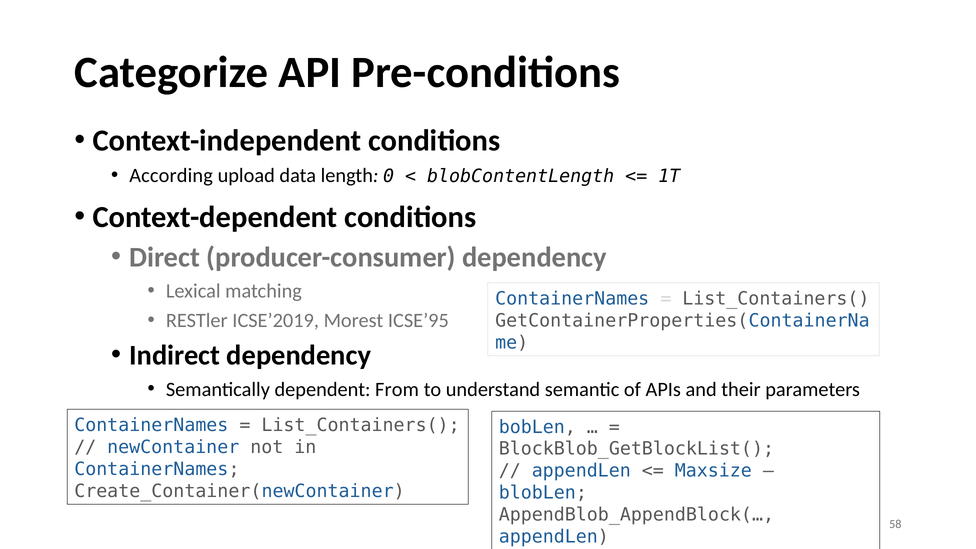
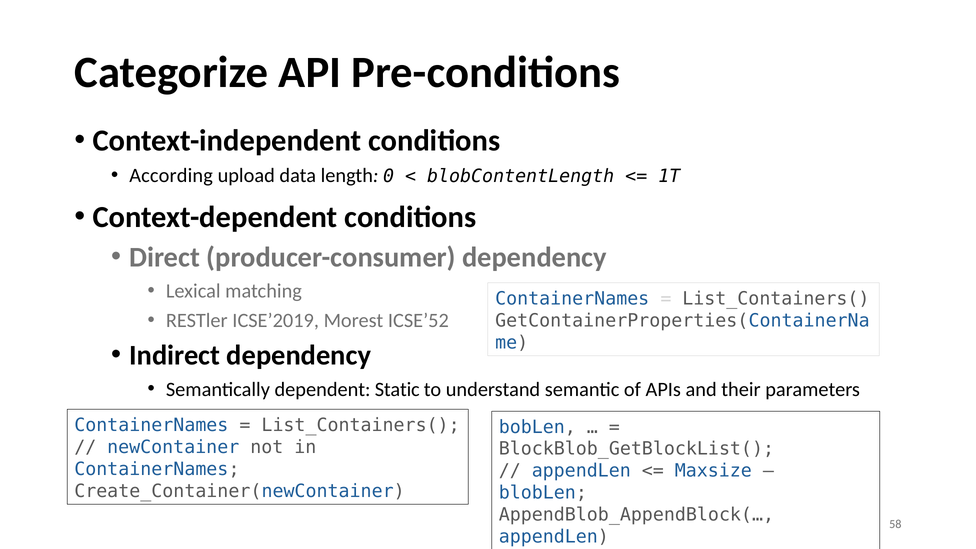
ICSE’95: ICSE’95 -> ICSE’52 (418, 321)
From: From -> Static (397, 389)
